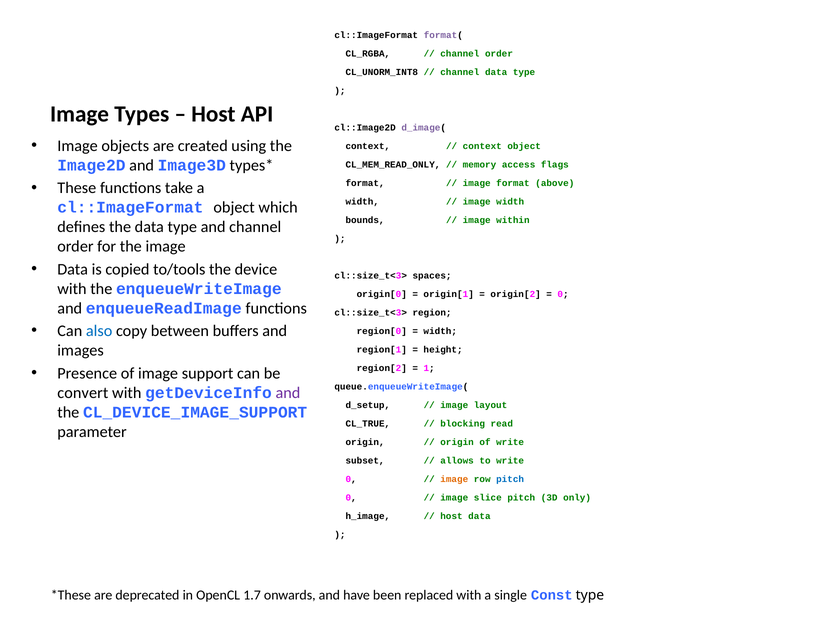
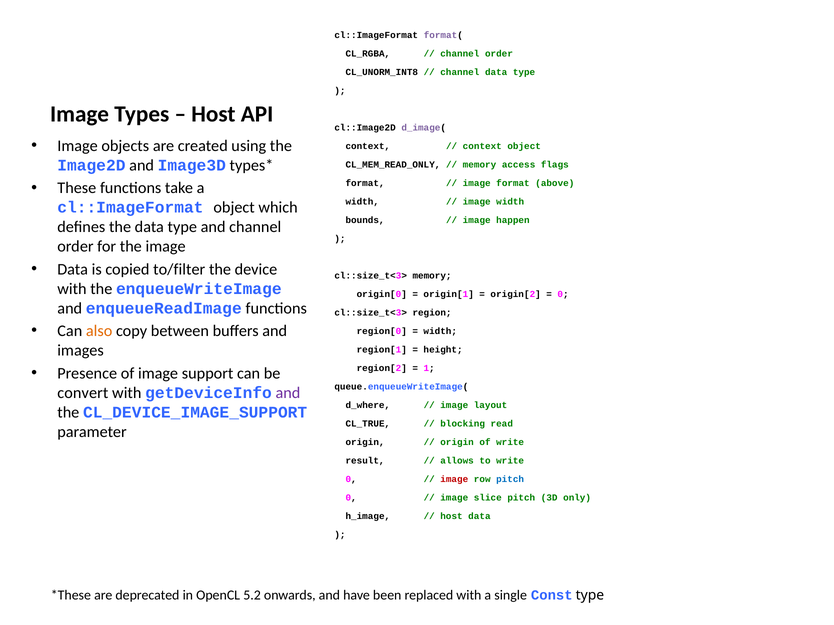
within: within -> happen (513, 220)
to/tools: to/tools -> to/filter (179, 269)
cl::size_t<3> spaces: spaces -> memory (432, 276)
also colour: blue -> orange (99, 331)
d_setup: d_setup -> d_where (368, 406)
subset: subset -> result (365, 461)
image colour: orange -> red (454, 480)
1.7: 1.7 -> 5.2 (252, 595)
